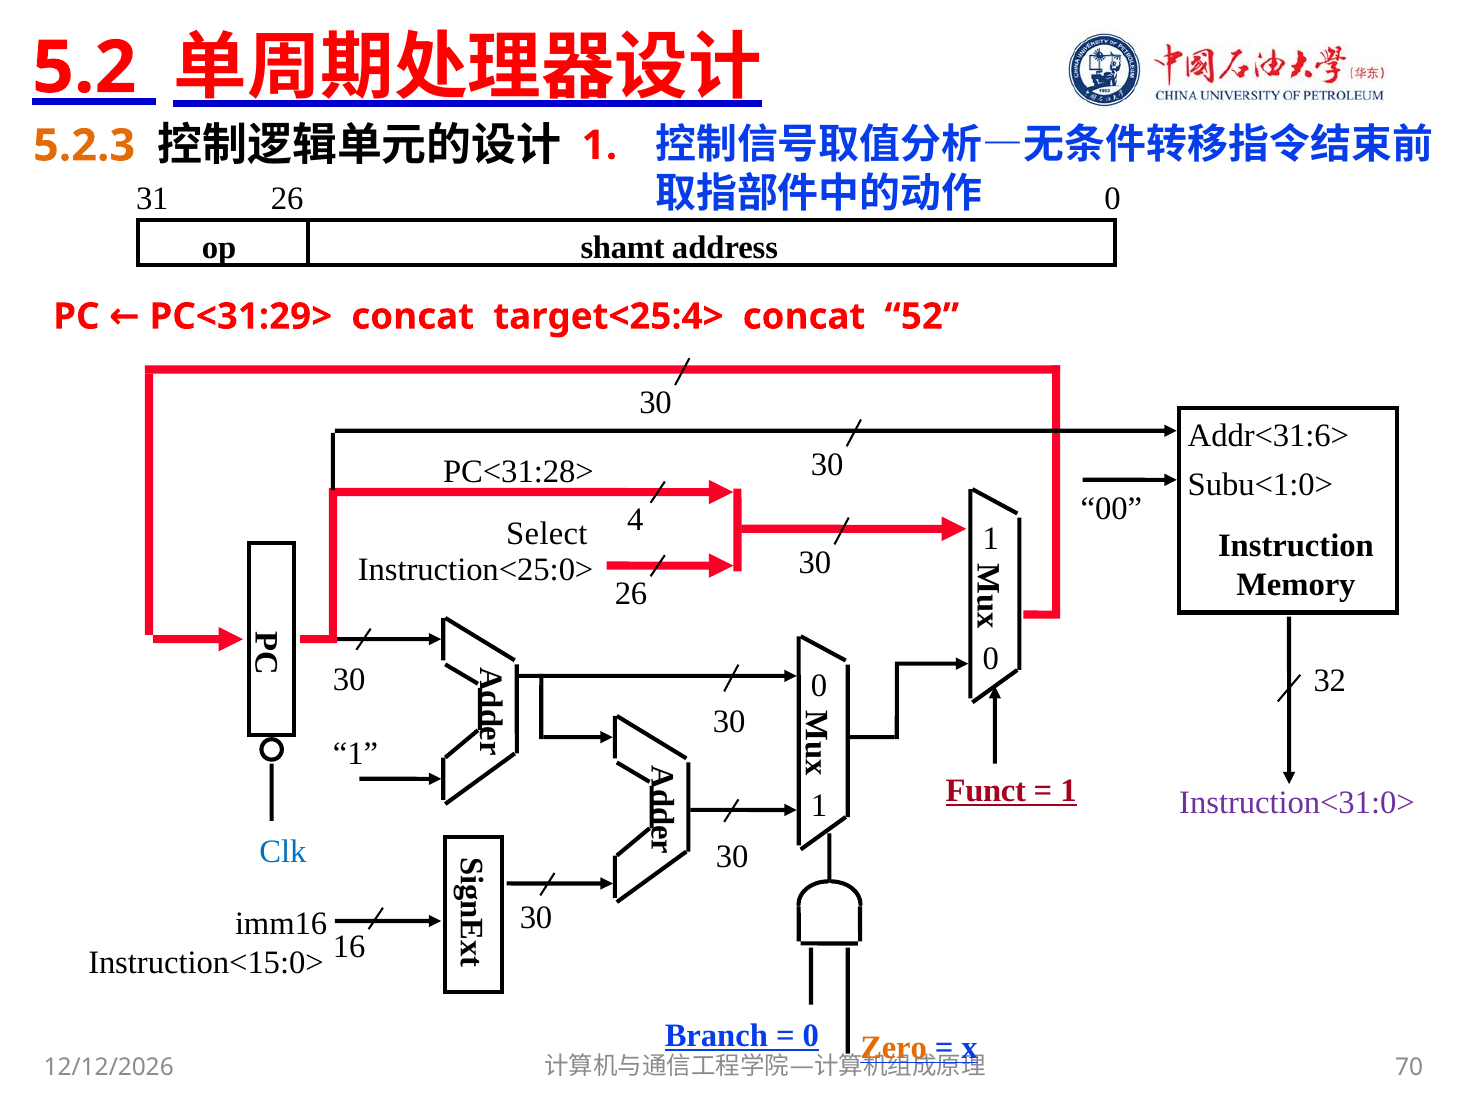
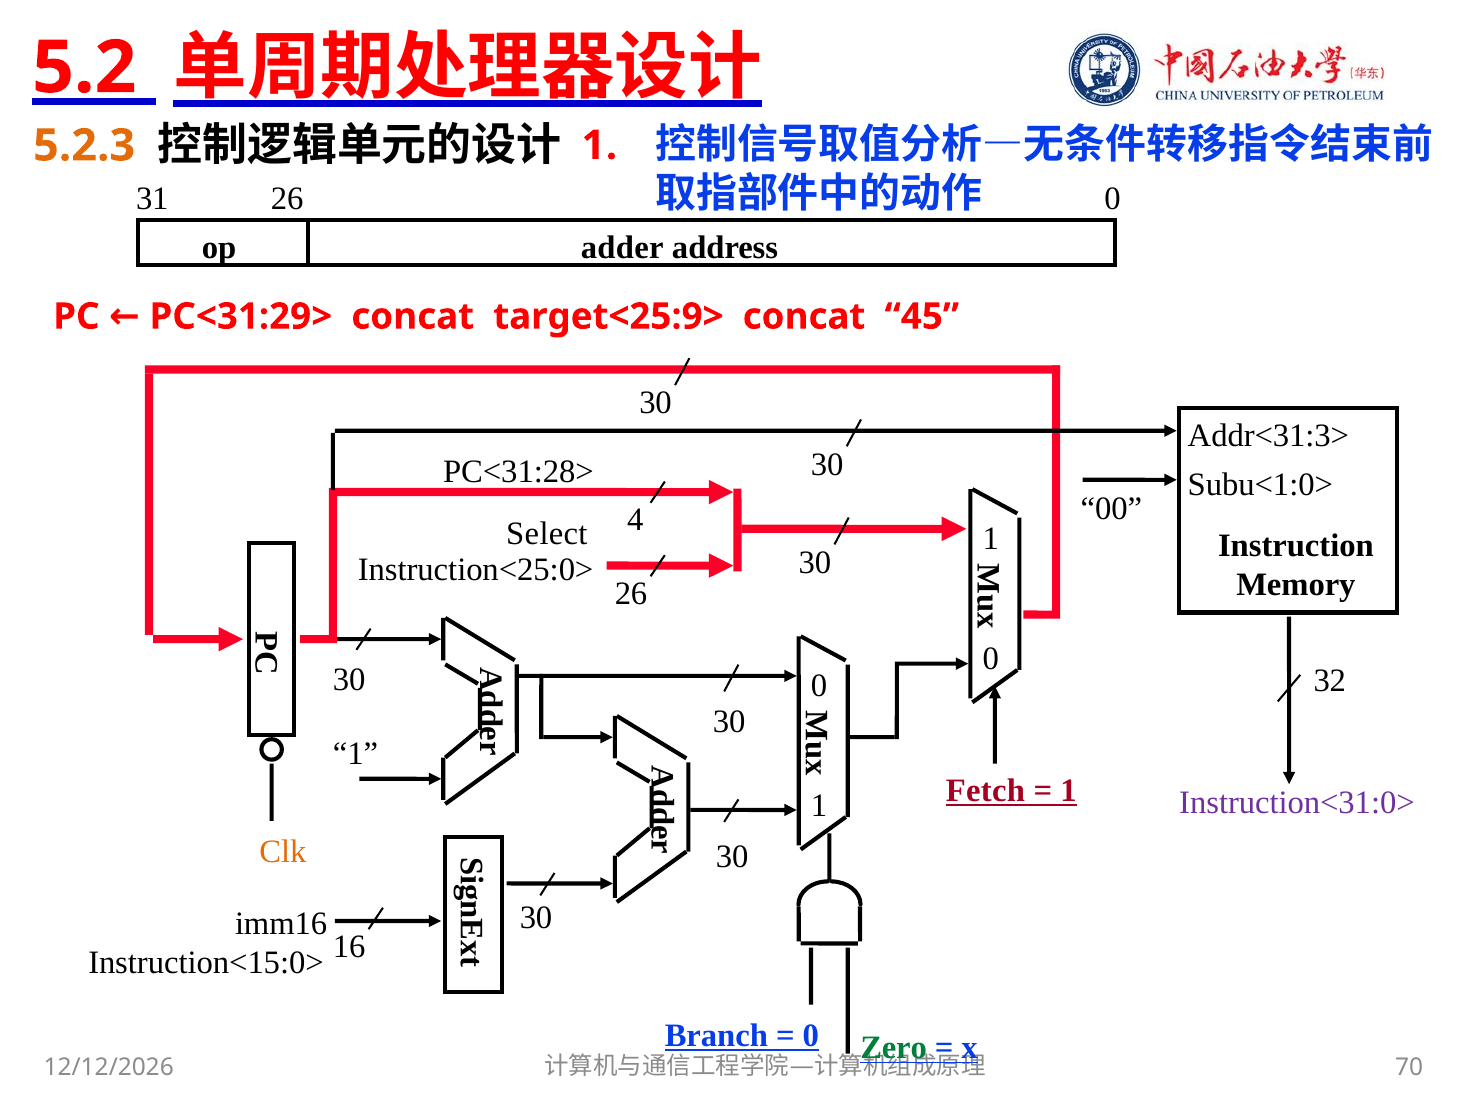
shamt: shamt -> adder (622, 247)
target<25:4>: target<25:4> -> target<25:9> (608, 317)
52: 52 -> 45 (922, 317)
Addr<31:6>: Addr<31:6> -> Addr<31:3> (1268, 435)
Funct: Funct -> Fetch (986, 791)
Clk colour: blue -> orange (283, 852)
Zero colour: orange -> green (894, 1048)
